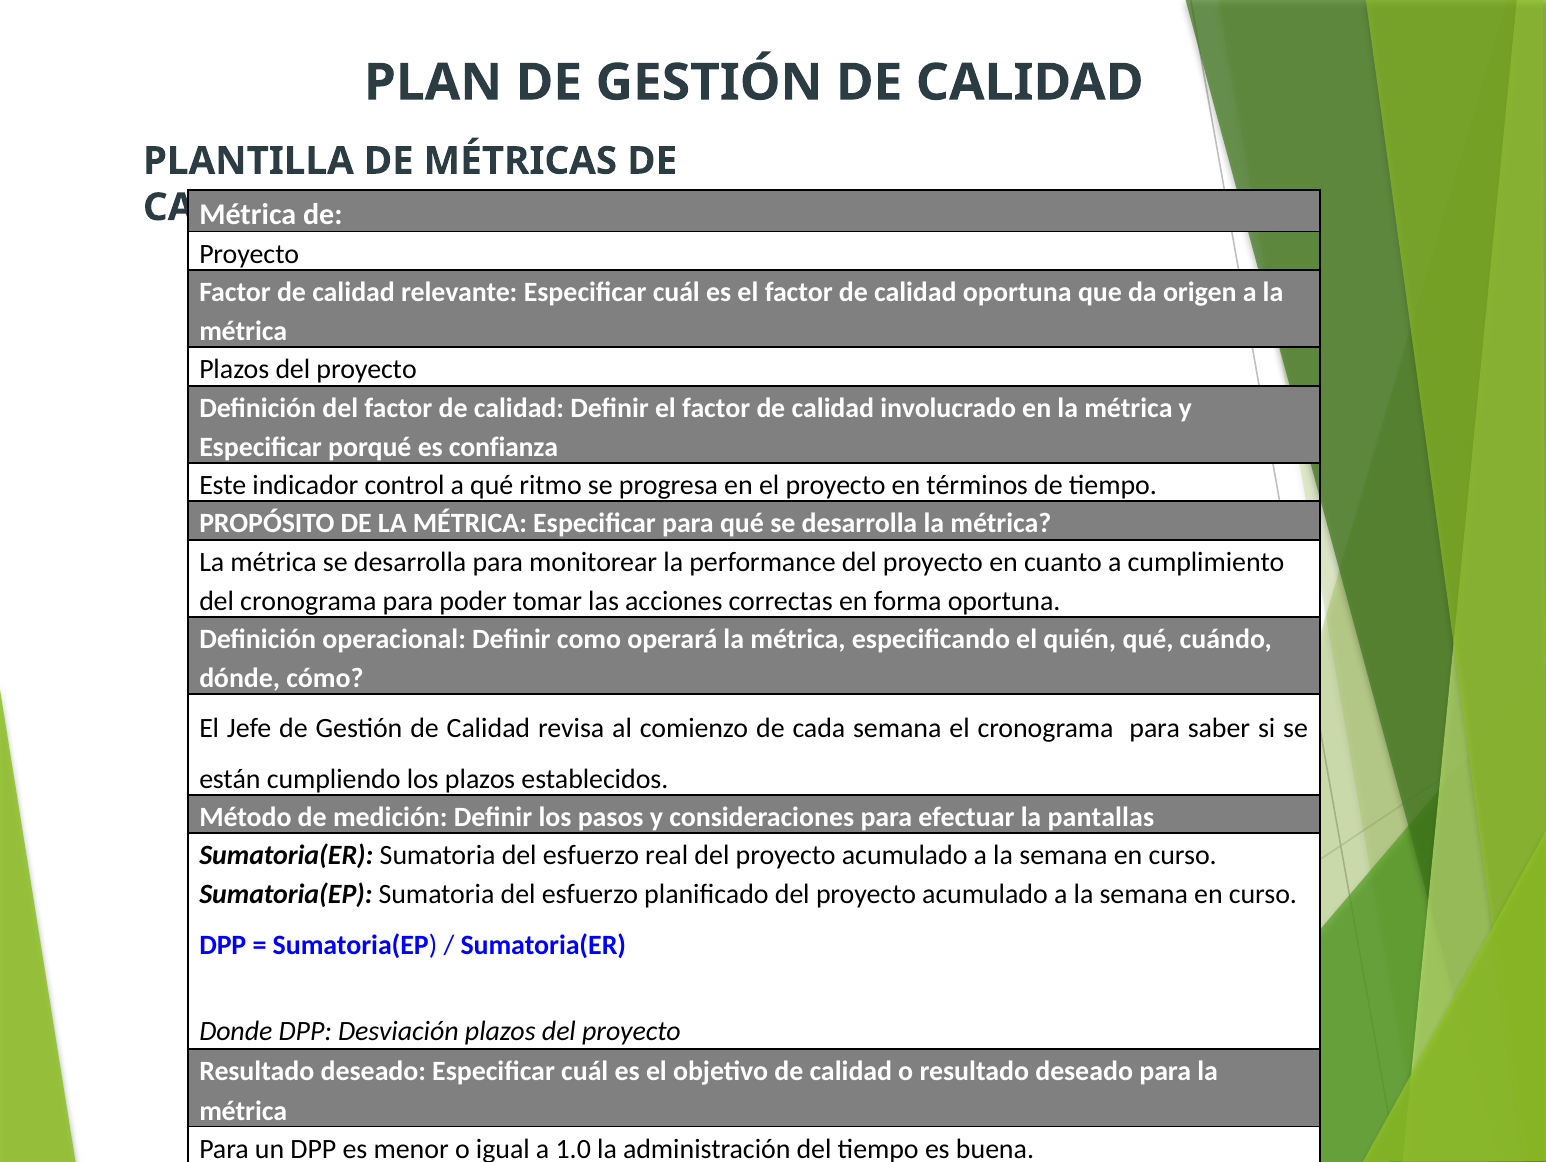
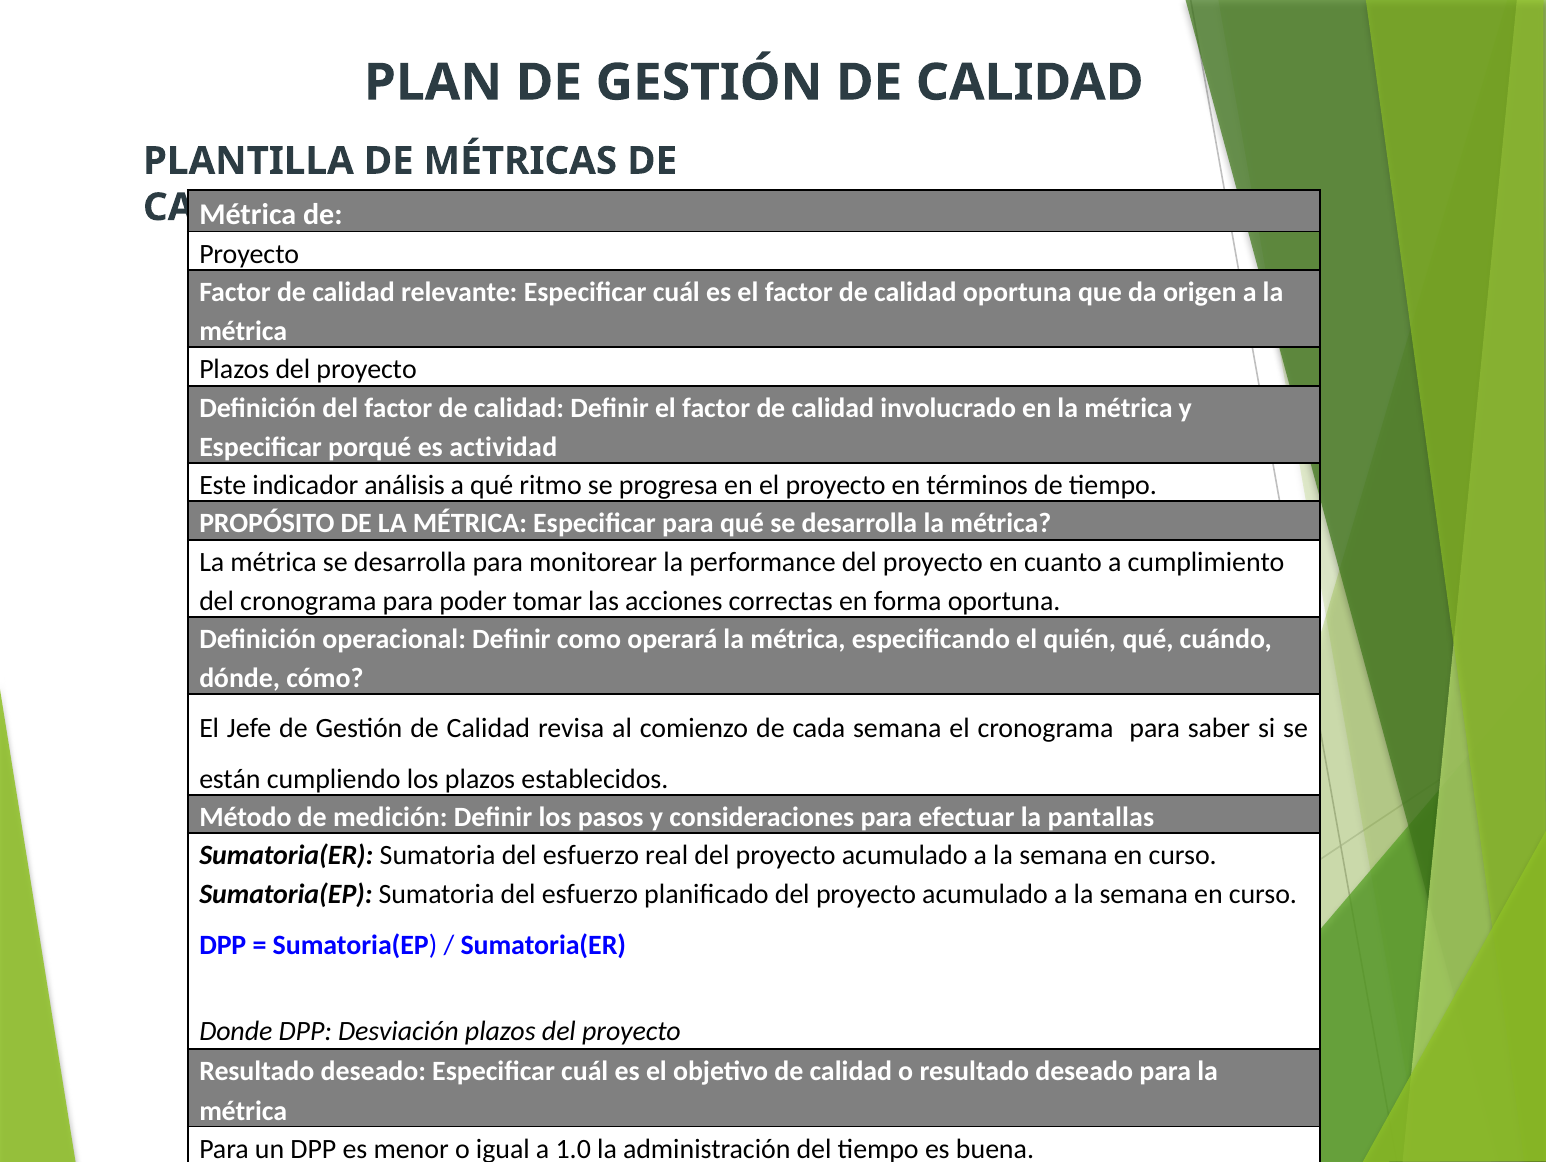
confianza: confianza -> actividad (503, 447)
control: control -> análisis (405, 485)
